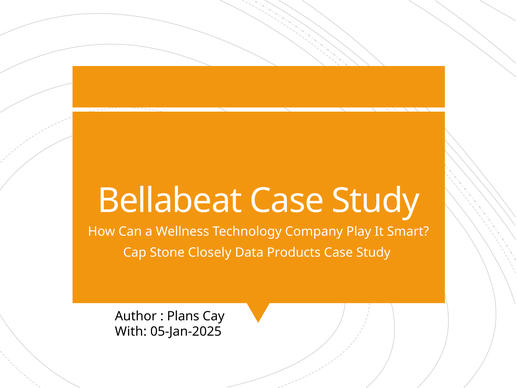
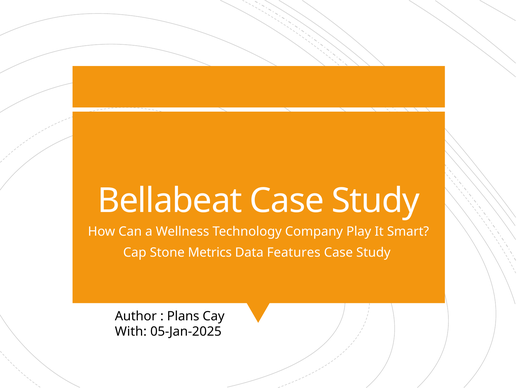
Closely: Closely -> Metrics (210, 252)
Products: Products -> Features (294, 252)
